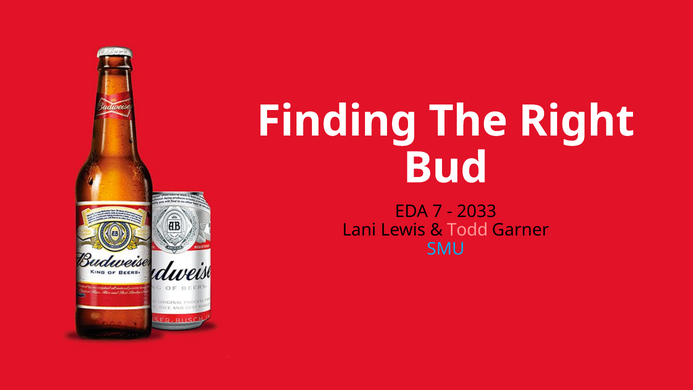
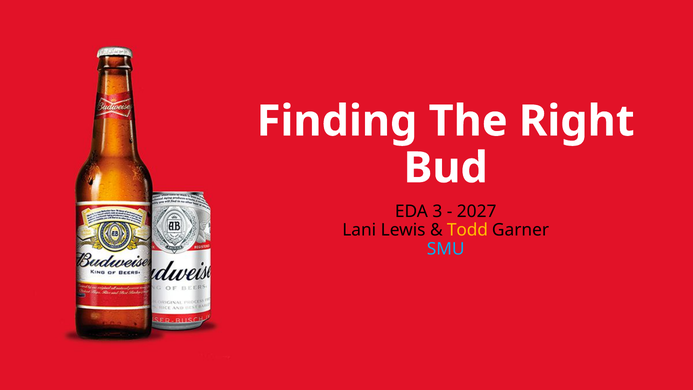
7: 7 -> 3 (437, 211)
2033: 2033 -> 2027 (477, 211)
Todd colour: pink -> yellow (467, 230)
